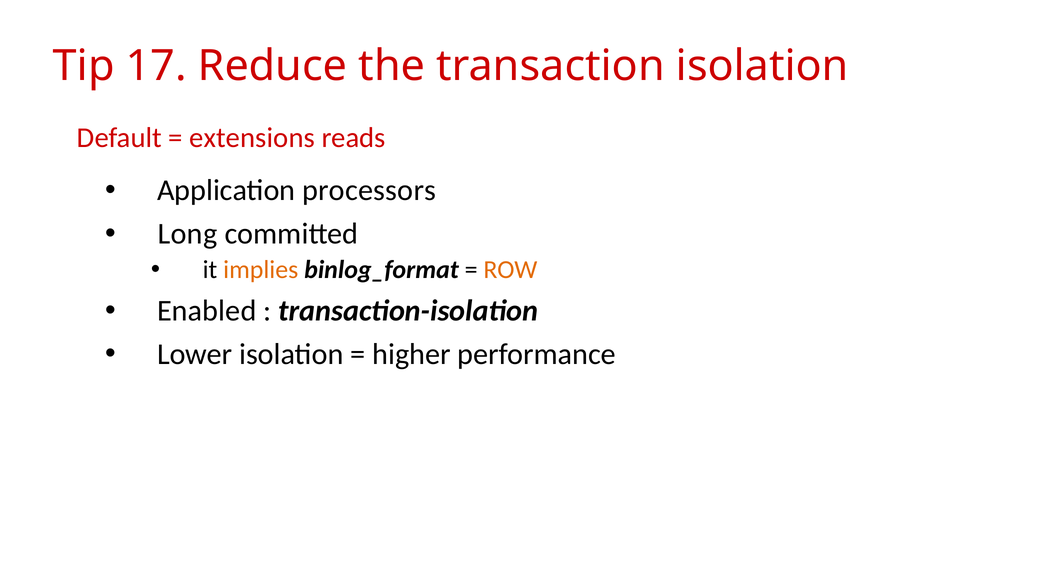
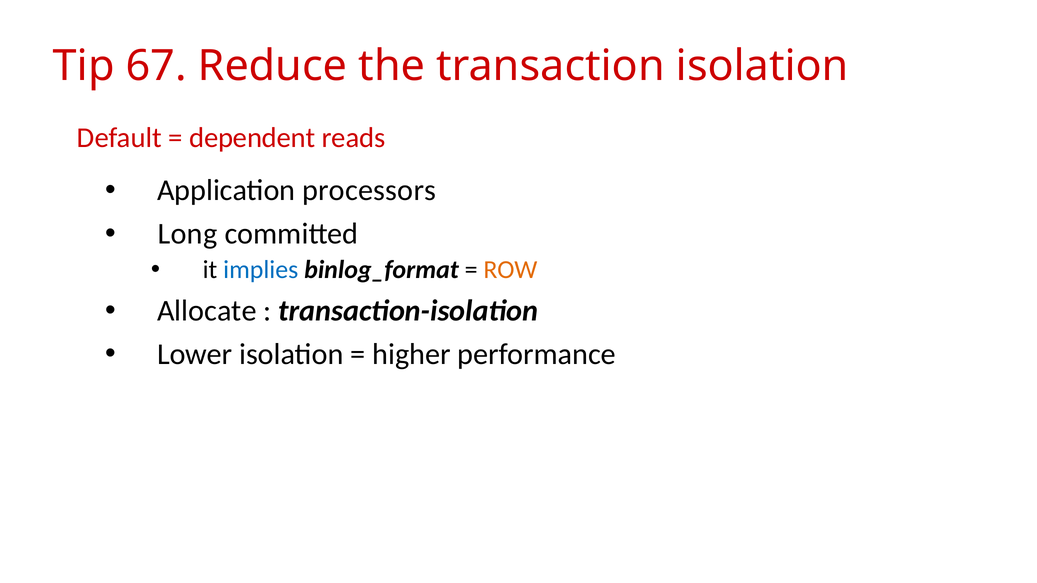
17: 17 -> 67 (156, 66)
extensions: extensions -> dependent (252, 138)
implies colour: orange -> blue (261, 270)
Enabled: Enabled -> Allocate (207, 311)
